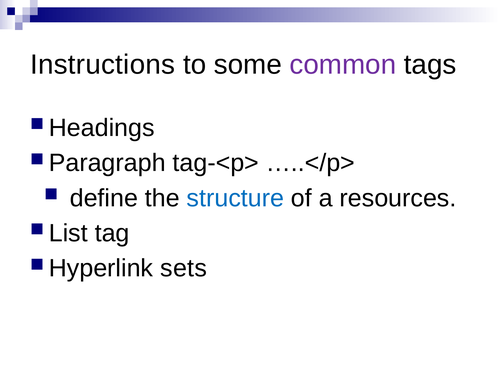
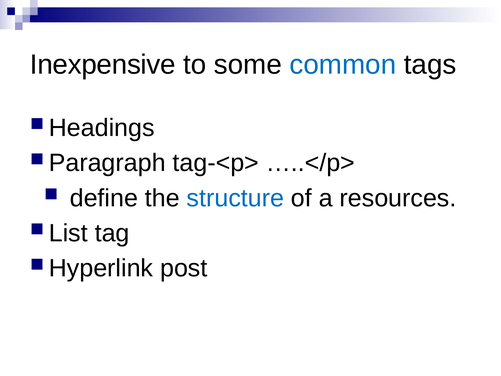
Instructions: Instructions -> Inexpensive (103, 65)
common colour: purple -> blue (343, 65)
sets: sets -> post (184, 268)
